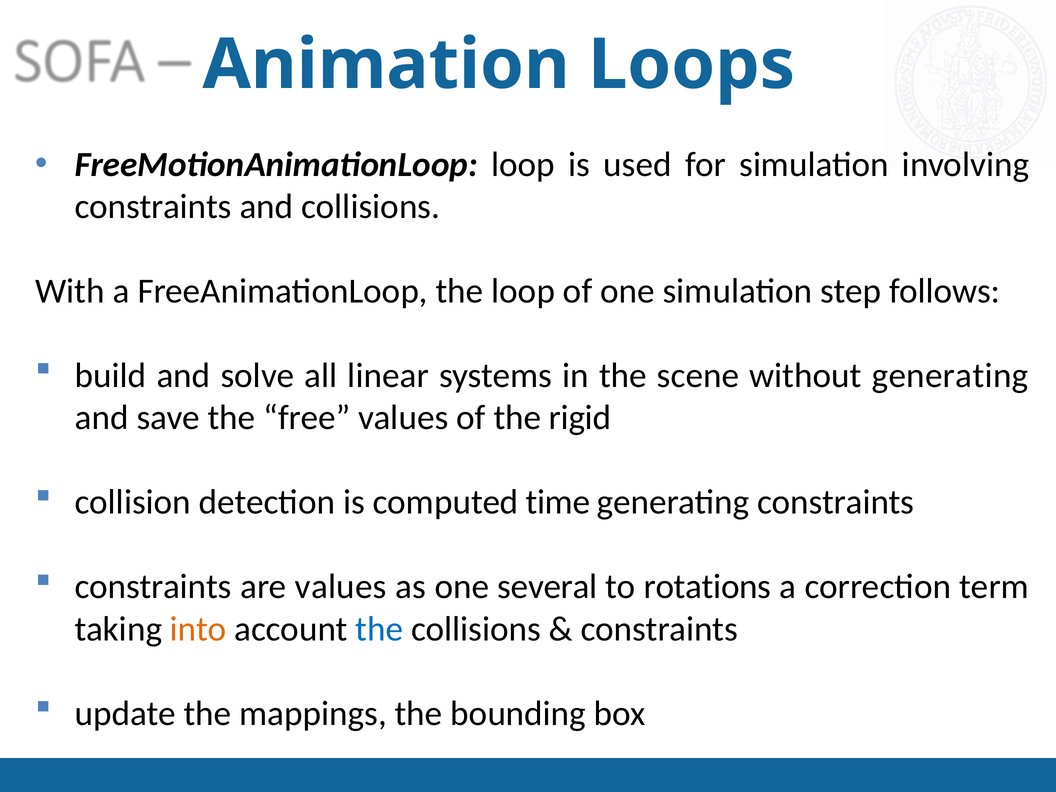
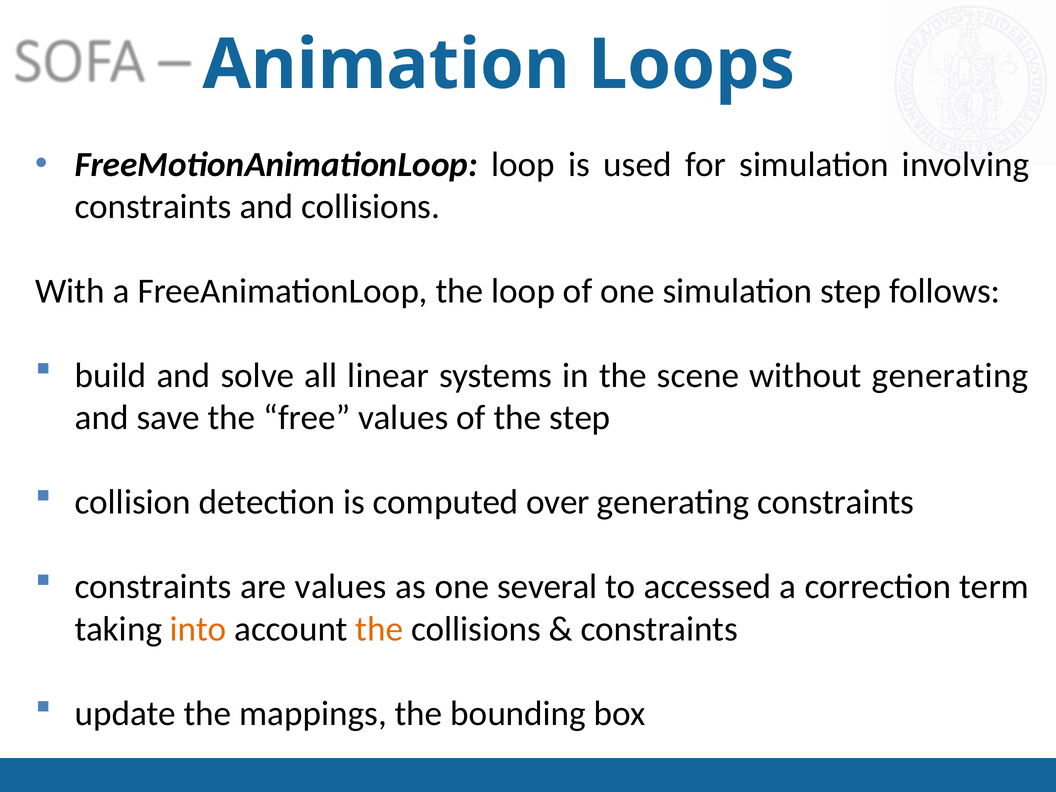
the rigid: rigid -> step (580, 418)
time: time -> over (558, 502)
rotations: rotations -> accessed (707, 587)
the colour: blue -> orange (379, 629)
